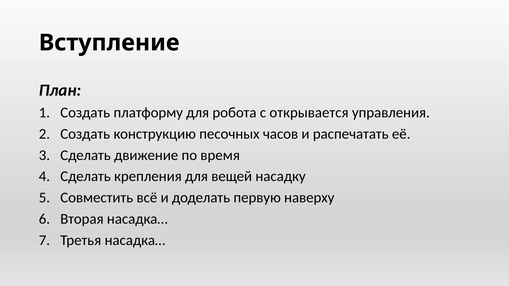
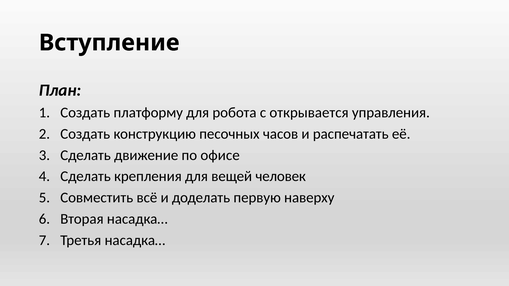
время: время -> офисе (220, 155)
насадку: насадку -> человек (281, 177)
